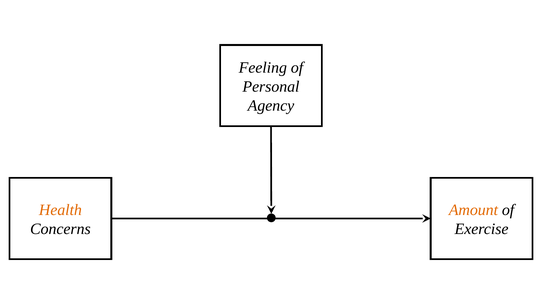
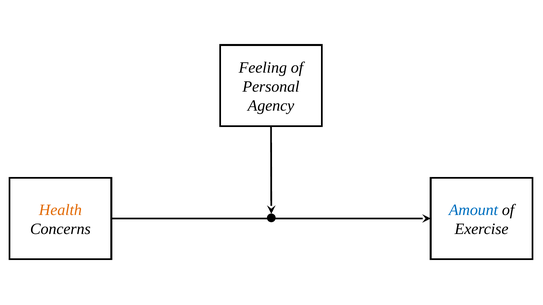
Amount colour: orange -> blue (473, 210)
